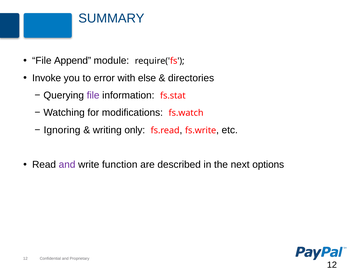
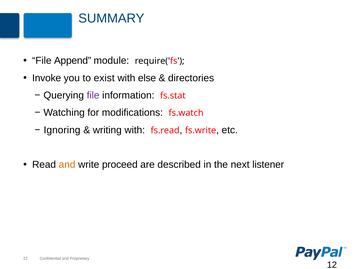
error: error -> exist (104, 78)
writing only: only -> with (135, 130)
and colour: purple -> orange (67, 165)
function: function -> proceed (120, 165)
options: options -> listener (268, 165)
